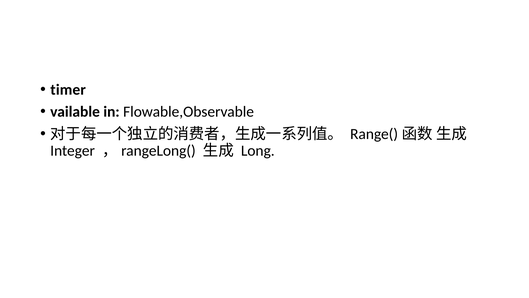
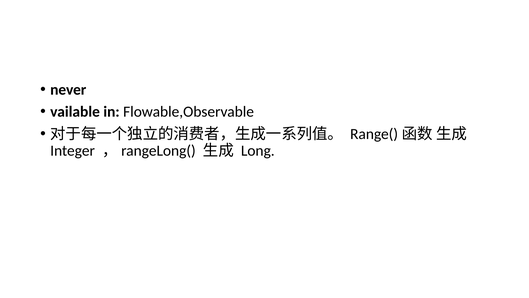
timer: timer -> never (68, 89)
